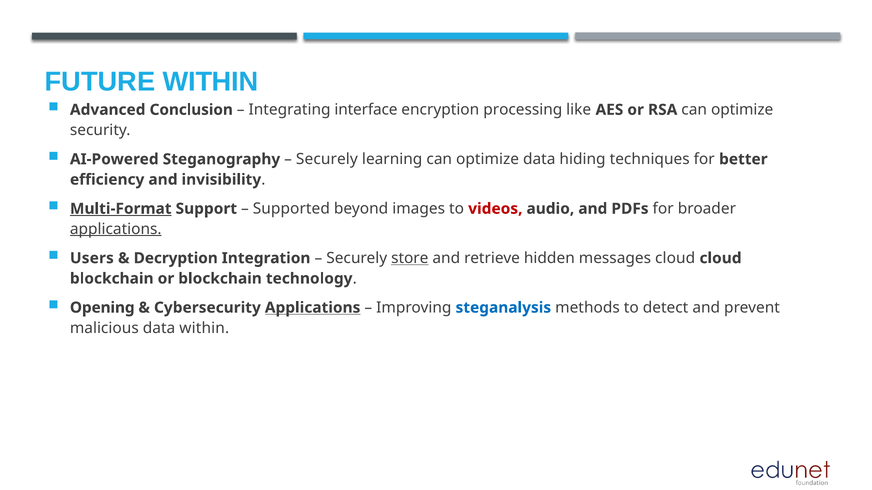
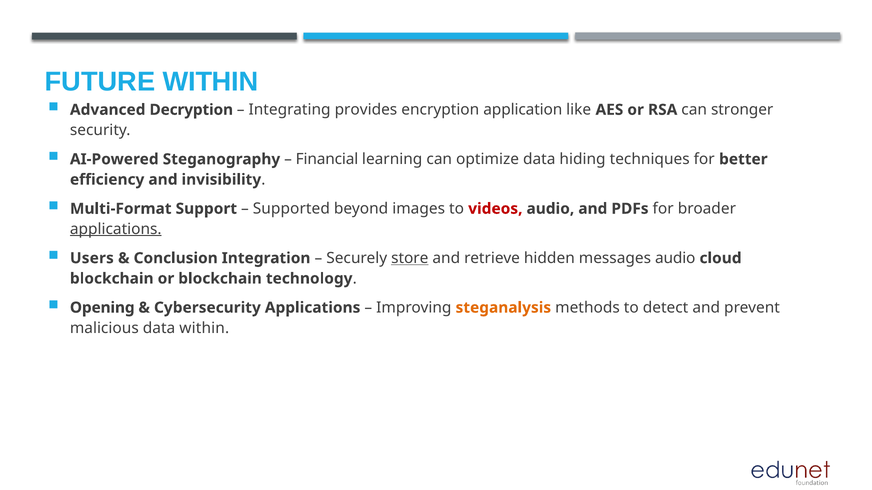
Conclusion: Conclusion -> Decryption (191, 110)
interface: interface -> provides (366, 110)
processing: processing -> application (523, 110)
RSA can optimize: optimize -> stronger (742, 110)
Securely: Securely -> Financial (327, 159)
Multi-Format underline: present -> none (121, 209)
Decryption: Decryption -> Conclusion (176, 258)
messages cloud: cloud -> audio (675, 258)
Applications underline: present -> none (313, 308)
steganalysis colour: blue -> orange (503, 308)
